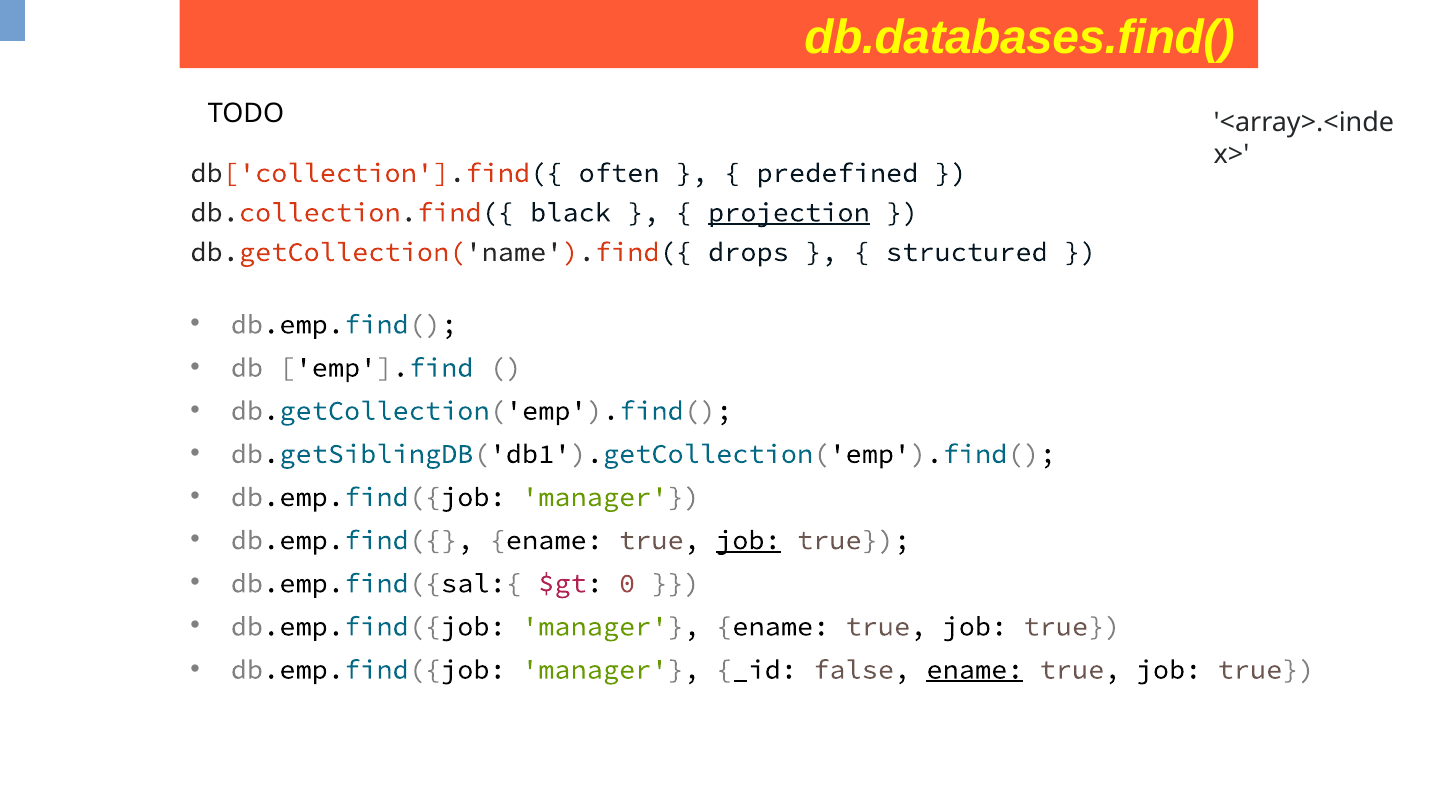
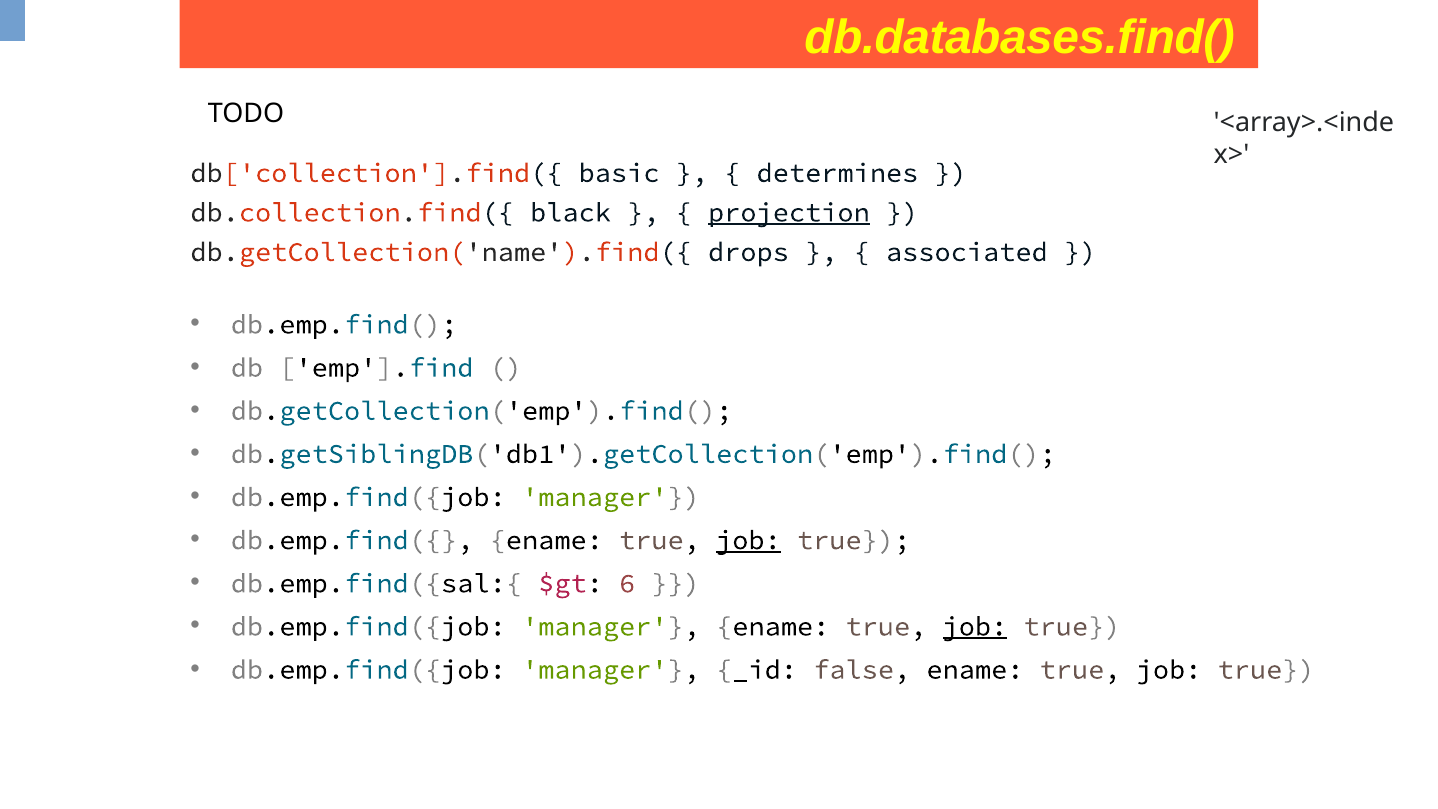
often: often -> basic (619, 173)
predefined: predefined -> determines (837, 173)
structured: structured -> associated (967, 252)
0: 0 -> 6 (627, 583)
job underline: none -> present (975, 626)
ename underline: present -> none (975, 670)
